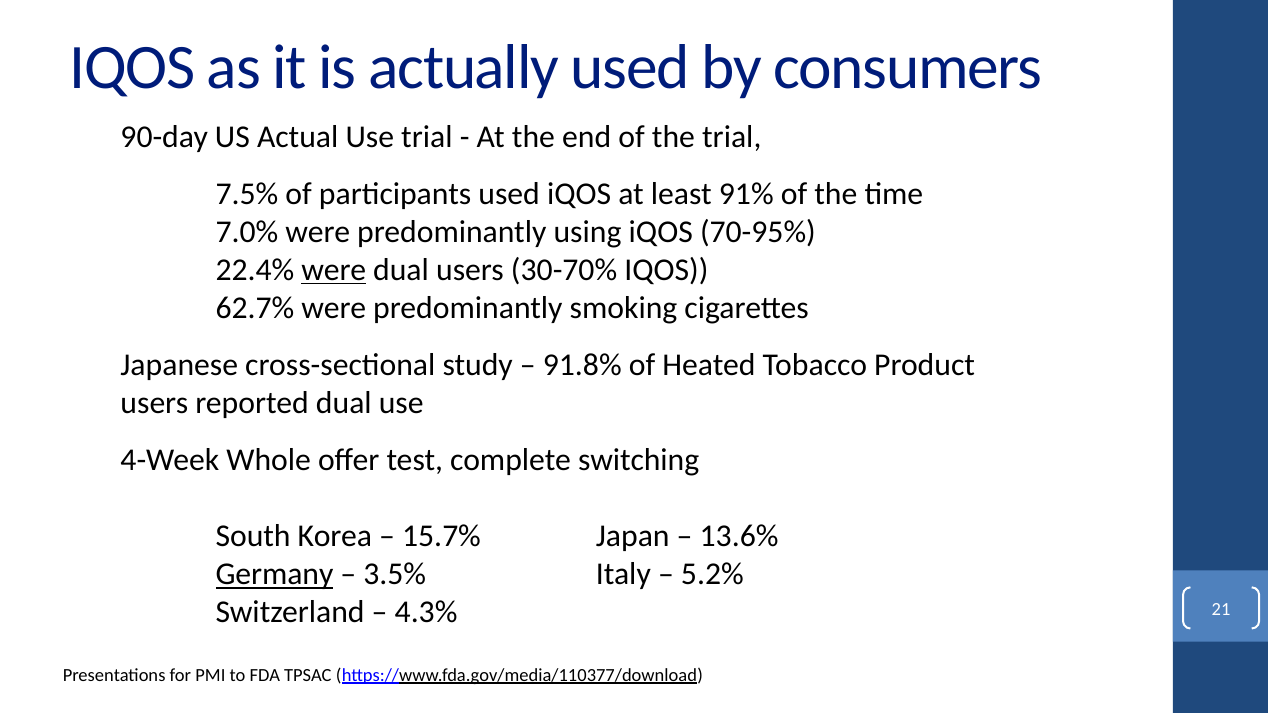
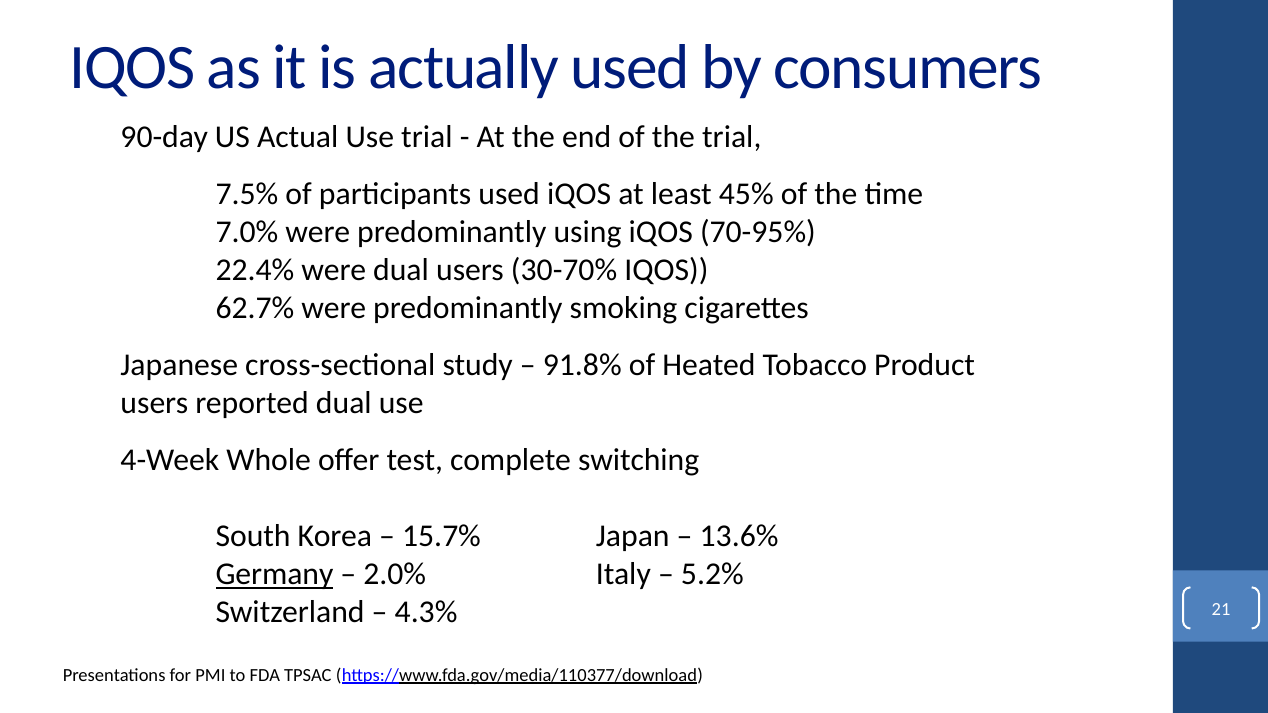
91%: 91% -> 45% (746, 194)
were underline: present -> none (334, 270)
3.5%: 3.5% -> 2.0% (395, 574)
